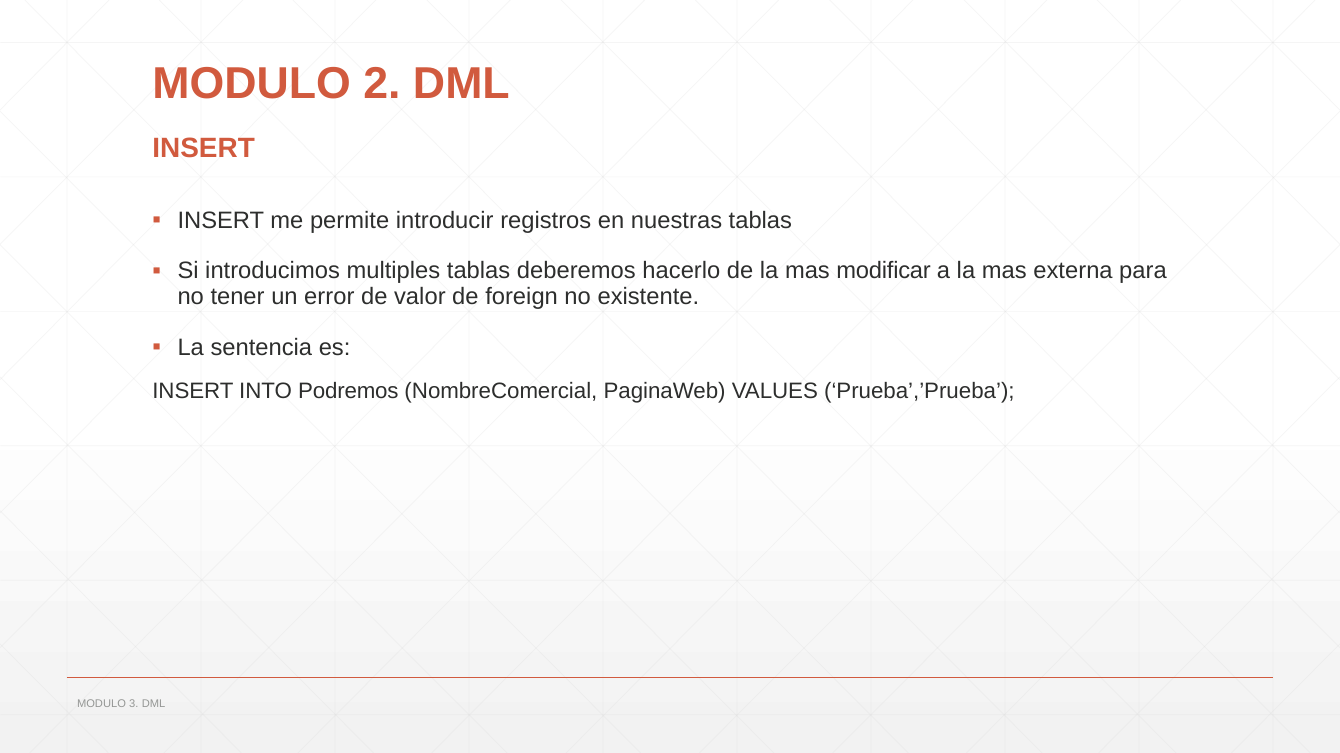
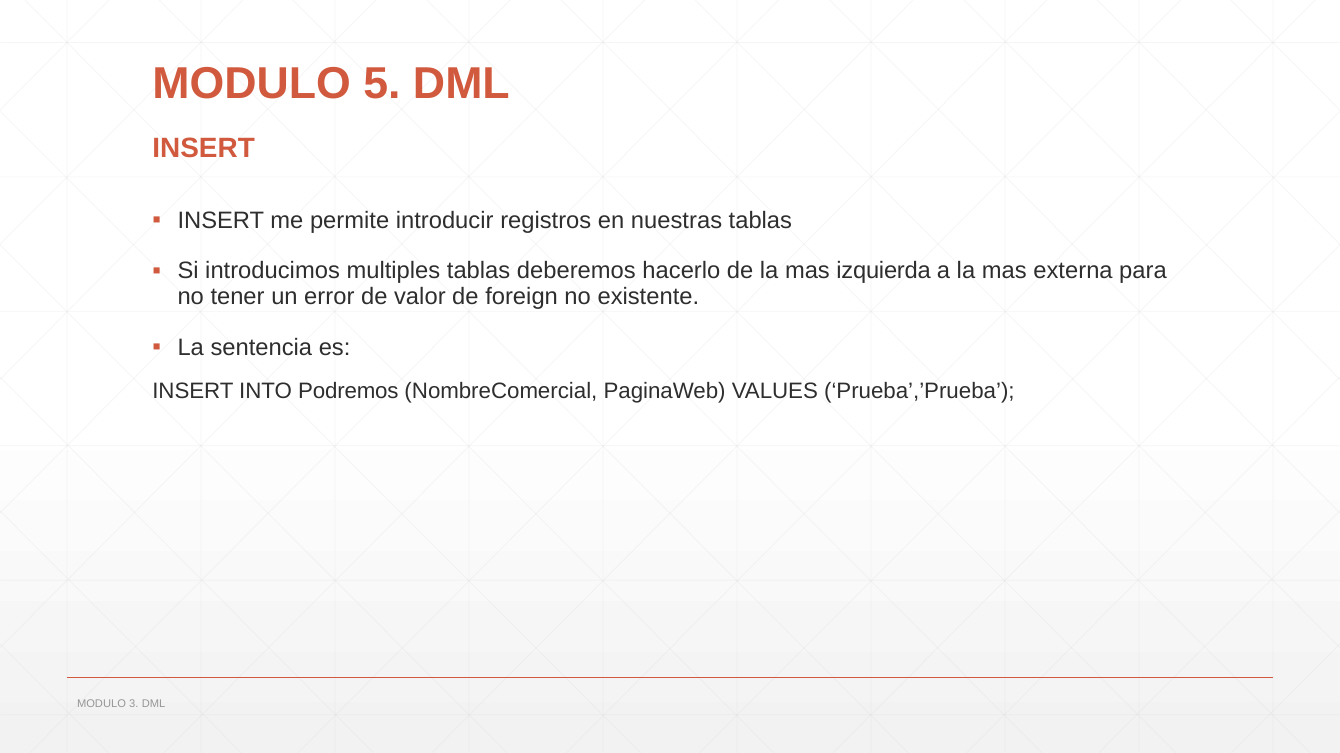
2: 2 -> 5 (382, 84)
modificar: modificar -> izquierda (884, 271)
